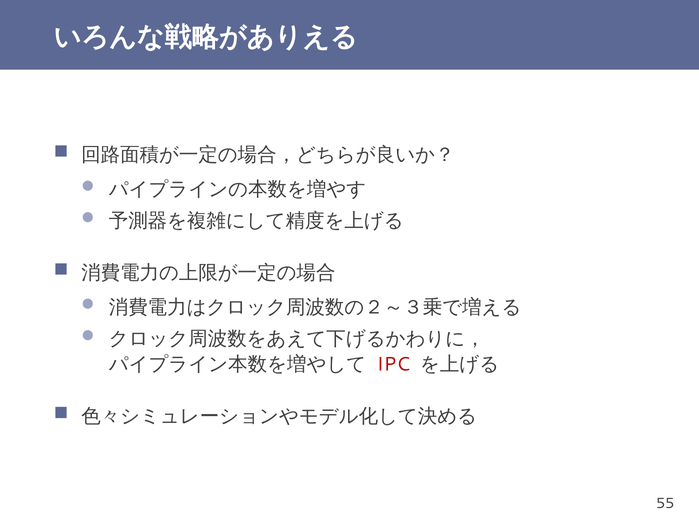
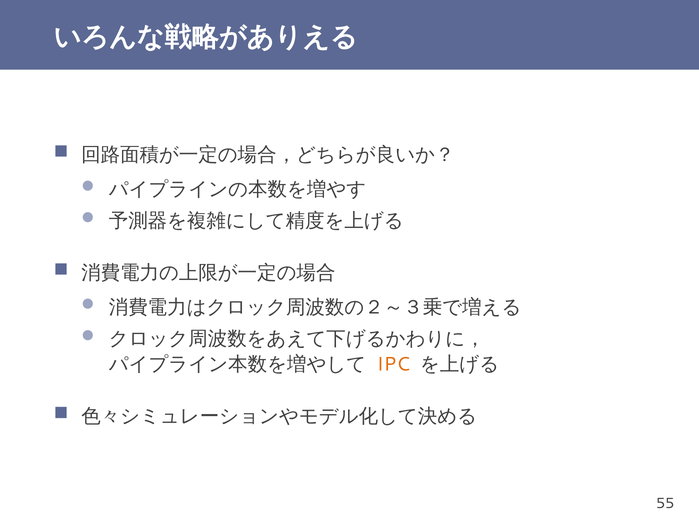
IPC colour: red -> orange (393, 364)
